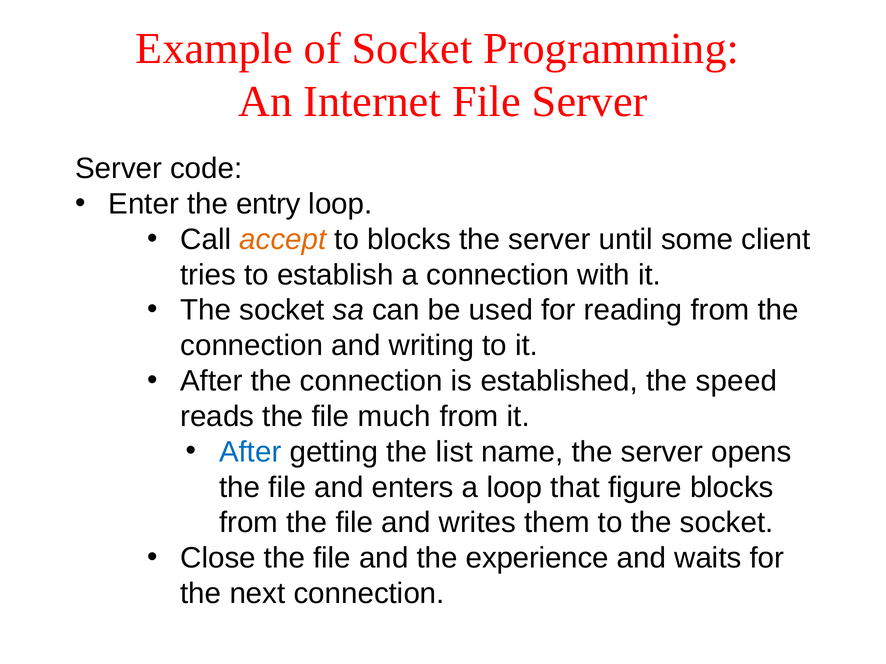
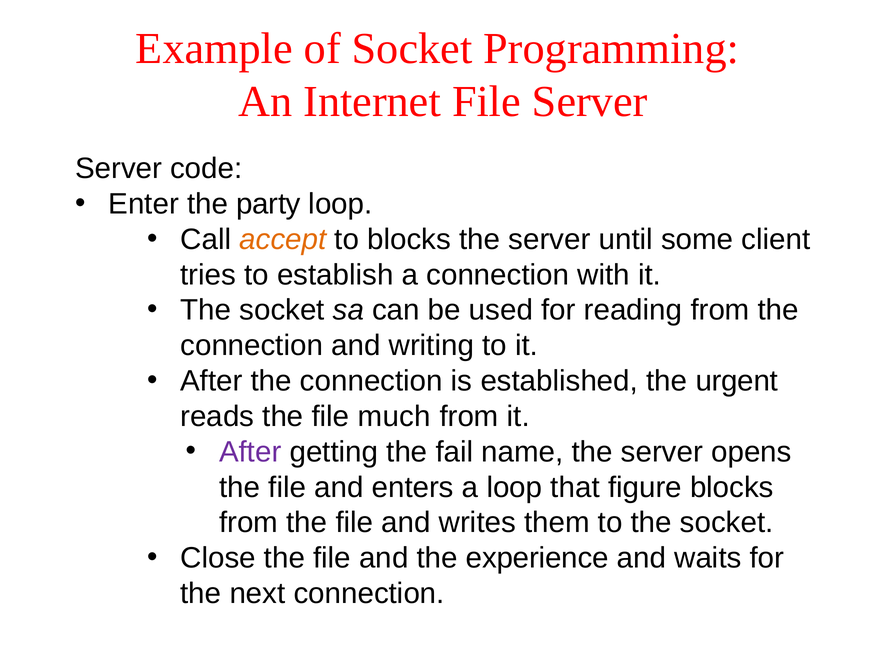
entry: entry -> party (268, 204)
speed: speed -> urgent (737, 381)
After colour: blue -> purple (250, 452)
list: list -> fail (454, 452)
